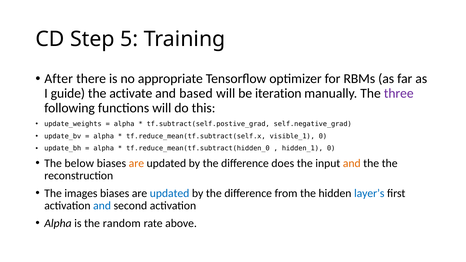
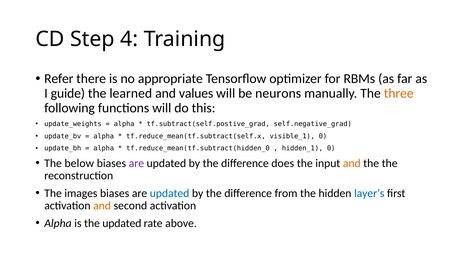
5: 5 -> 4 (129, 39)
After: After -> Refer (59, 79)
activate: activate -> learned (131, 93)
based: based -> values (196, 93)
iteration: iteration -> neurons (278, 93)
three colour: purple -> orange (399, 93)
are colour: orange -> purple (136, 163)
and colour: blue -> orange (102, 206)
the random: random -> updated (122, 223)
